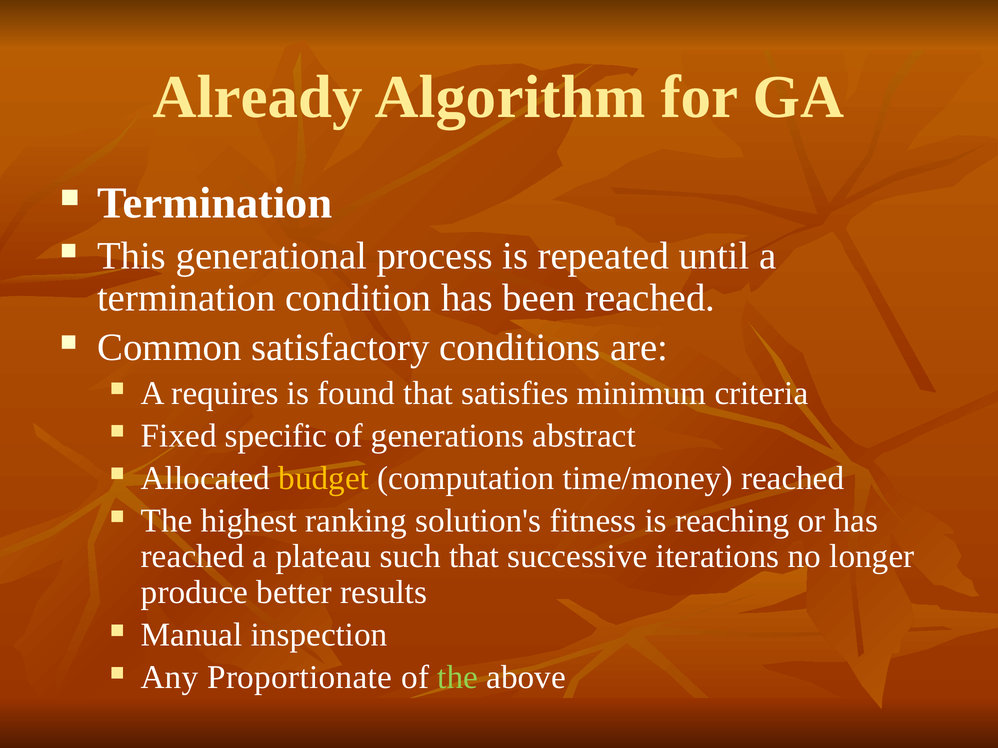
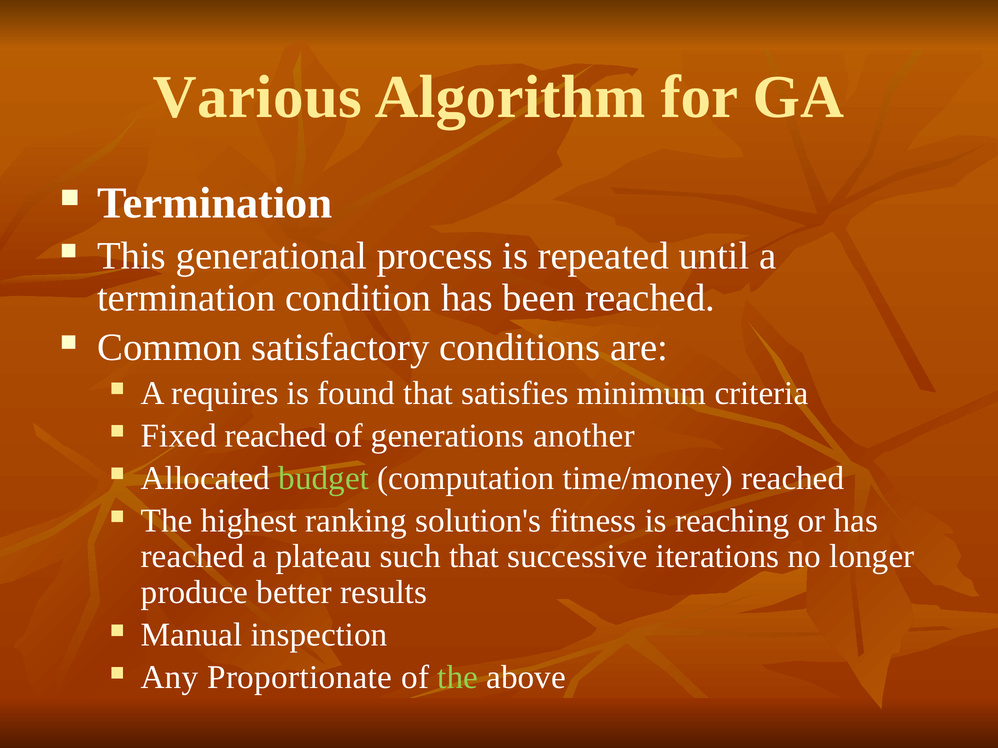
Already: Already -> Various (258, 97)
Fixed specific: specific -> reached (276, 436)
abstract: abstract -> another (584, 436)
budget colour: yellow -> light green (324, 478)
